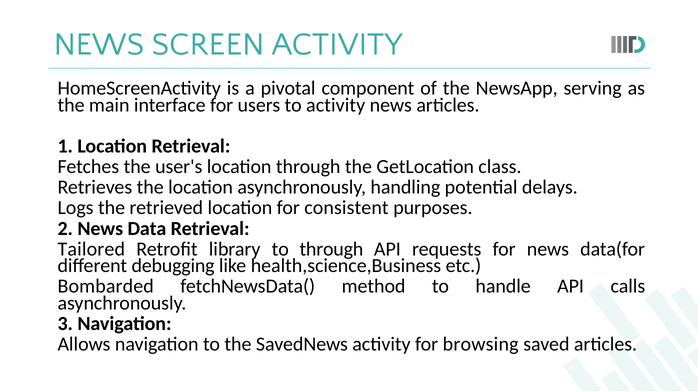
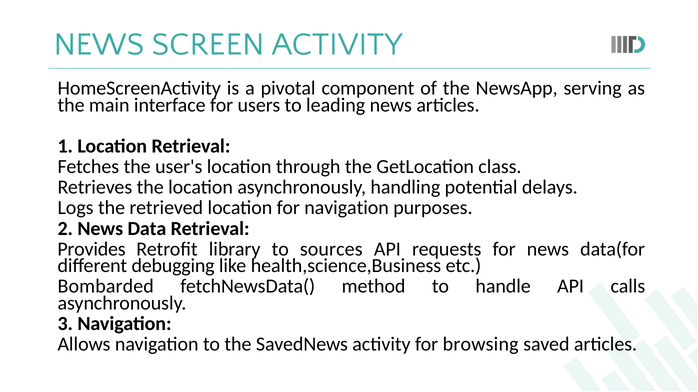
to activity: activity -> leading (336, 105)
for consistent: consistent -> navigation (347, 208)
Tailored: Tailored -> Provides (91, 249)
to through: through -> sources (331, 249)
